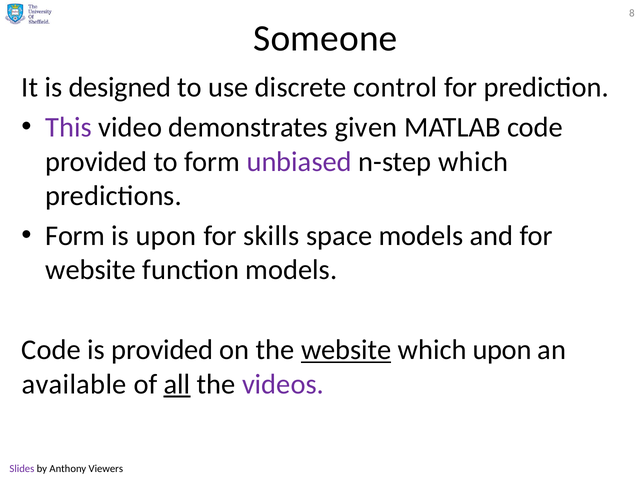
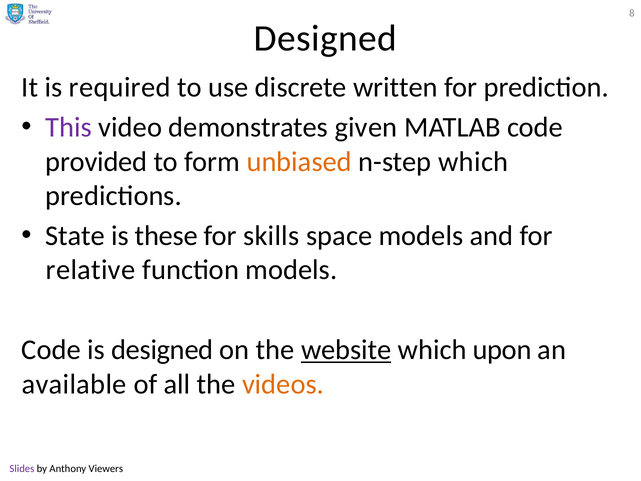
Someone: Someone -> Designed (325, 38)
designed: designed -> required (120, 87)
control: control -> written (395, 87)
unbiased colour: purple -> orange (299, 162)
Form: Form -> State (75, 236)
is upon: upon -> these (166, 236)
website: website -> relative (91, 270)
is provided: provided -> designed (162, 350)
all underline: present -> none (177, 384)
videos colour: purple -> orange (283, 384)
